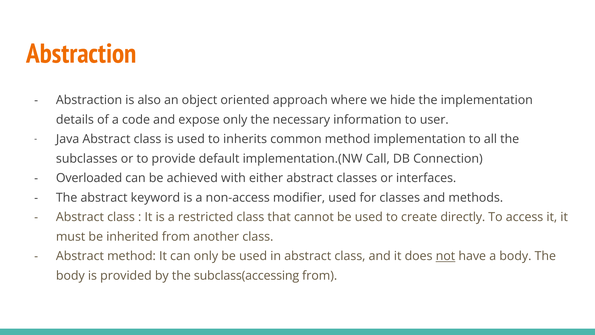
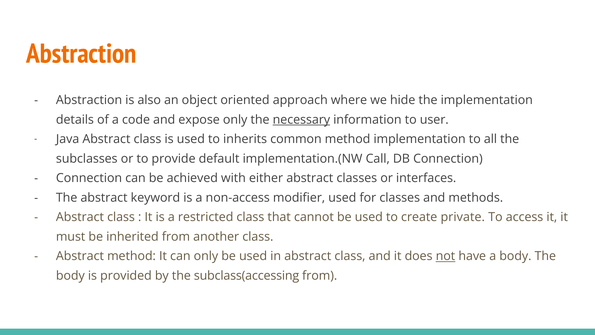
necessary underline: none -> present (301, 120)
Overloaded: Overloaded -> Connection (89, 178)
directly: directly -> private (463, 217)
